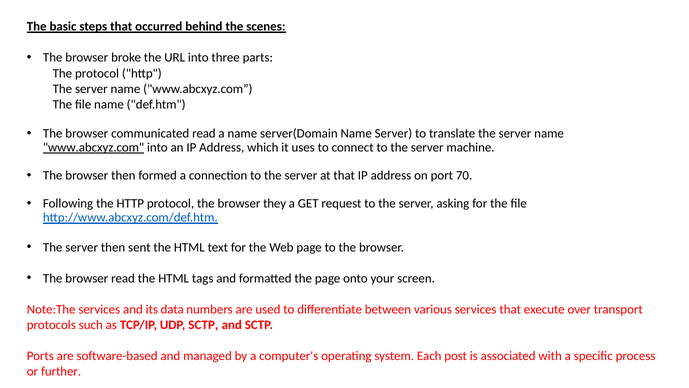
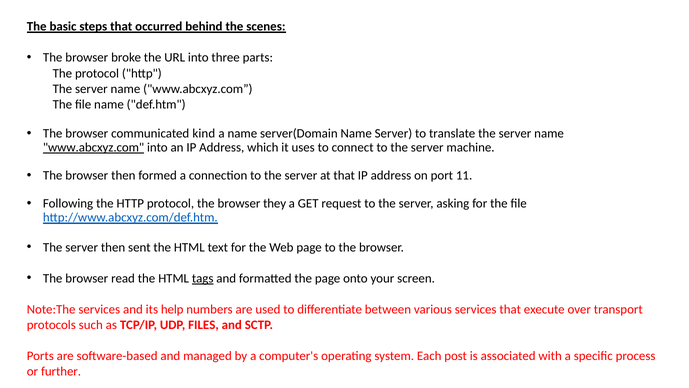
communicated read: read -> kind (204, 133)
70: 70 -> 11 (464, 175)
tags underline: none -> present (203, 278)
data: data -> help (172, 309)
UDP SCTP: SCTP -> FILES (203, 325)
